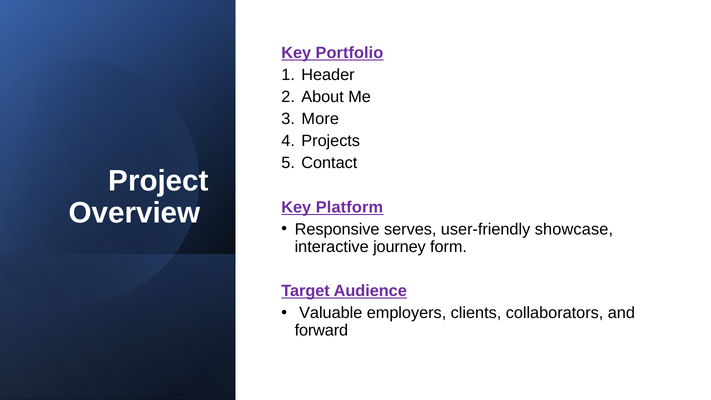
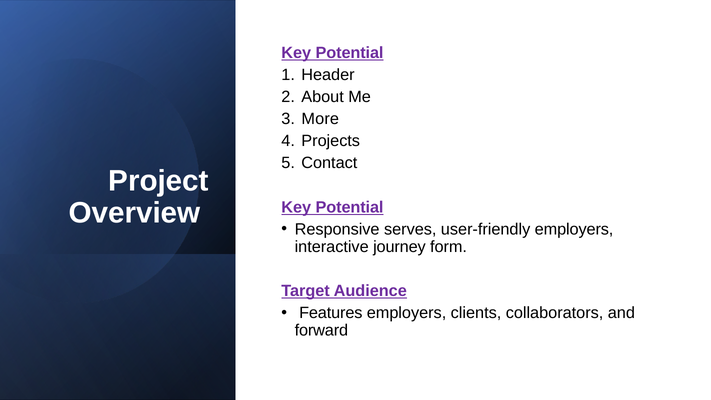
Portfolio: Portfolio -> Potential (350, 53)
Platform: Platform -> Potential (350, 207)
user-friendly showcase: showcase -> employers (574, 229)
Valuable: Valuable -> Features (331, 313)
